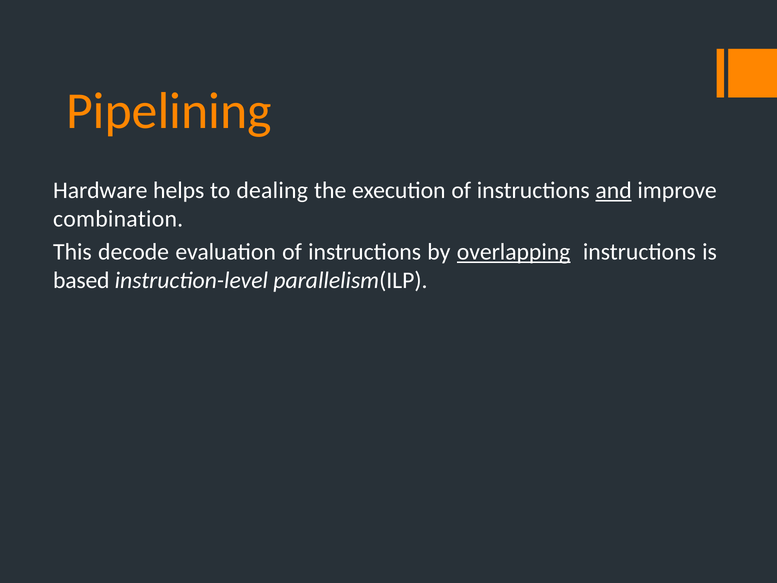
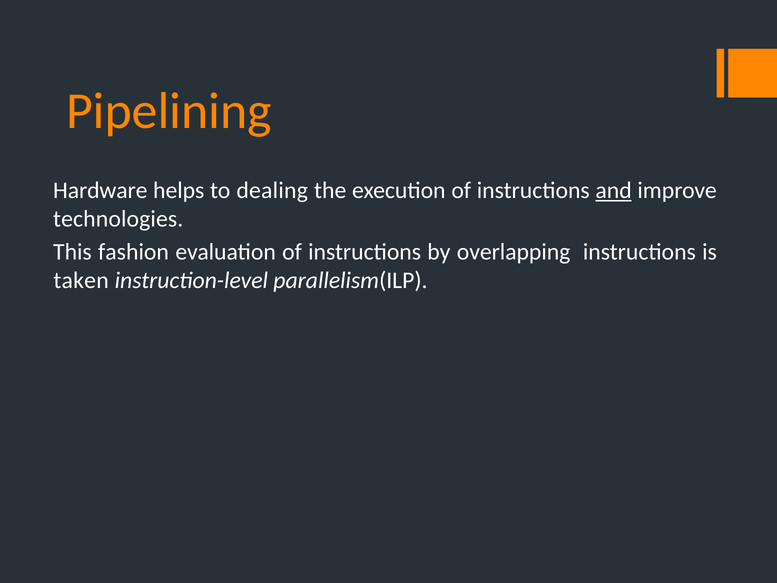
combination: combination -> technologies (118, 219)
decode: decode -> fashion (134, 252)
overlapping underline: present -> none (514, 252)
based: based -> taken (81, 280)
